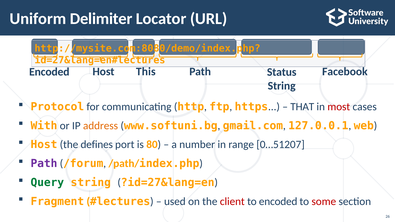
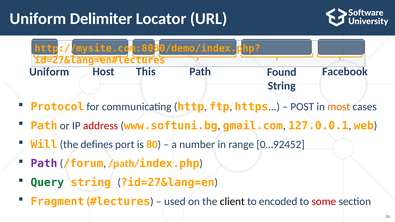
Encoded: Encoded -> Uniform (49, 72)
Status: Status -> Found (282, 72)
THAT: THAT -> POST (302, 107)
most colour: red -> orange (339, 107)
With: With -> Path (44, 126)
address colour: orange -> red (101, 126)
Host: Host -> Will (44, 145)
0…51207: 0…51207 -> 0…92452 (281, 145)
client colour: red -> black (232, 202)
